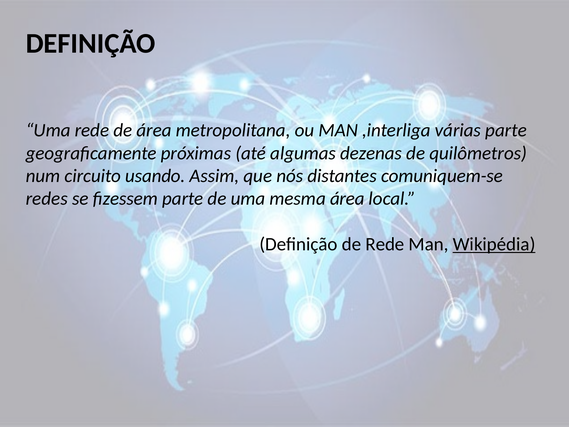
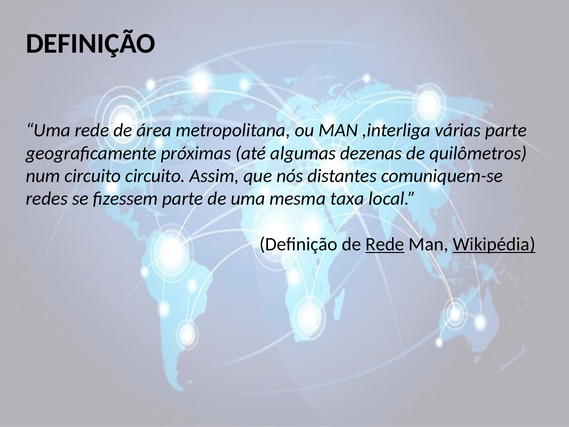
circuito usando: usando -> circuito (155, 176)
mesma área: área -> taxa (347, 199)
Rede underline: none -> present (385, 244)
